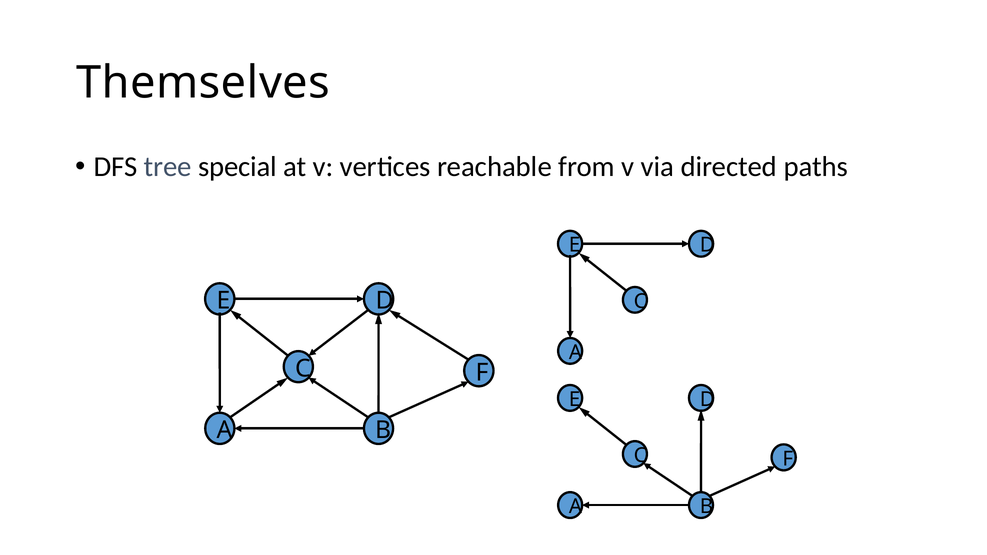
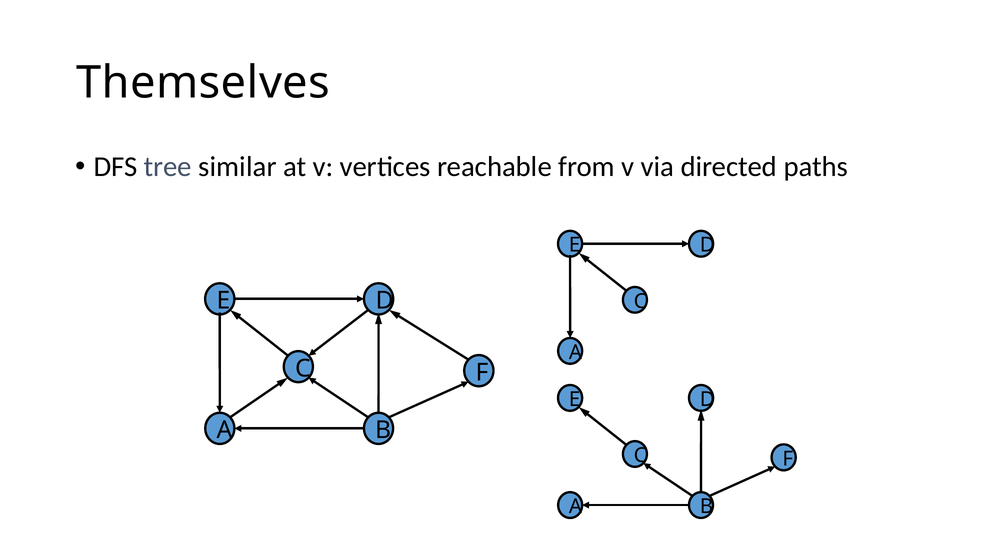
special: special -> similar (237, 167)
